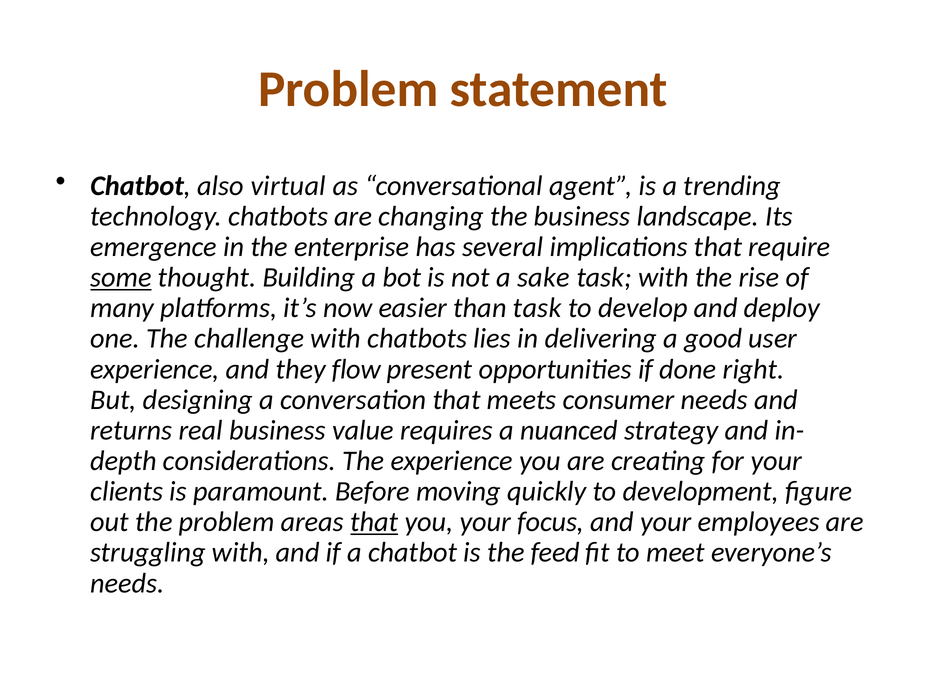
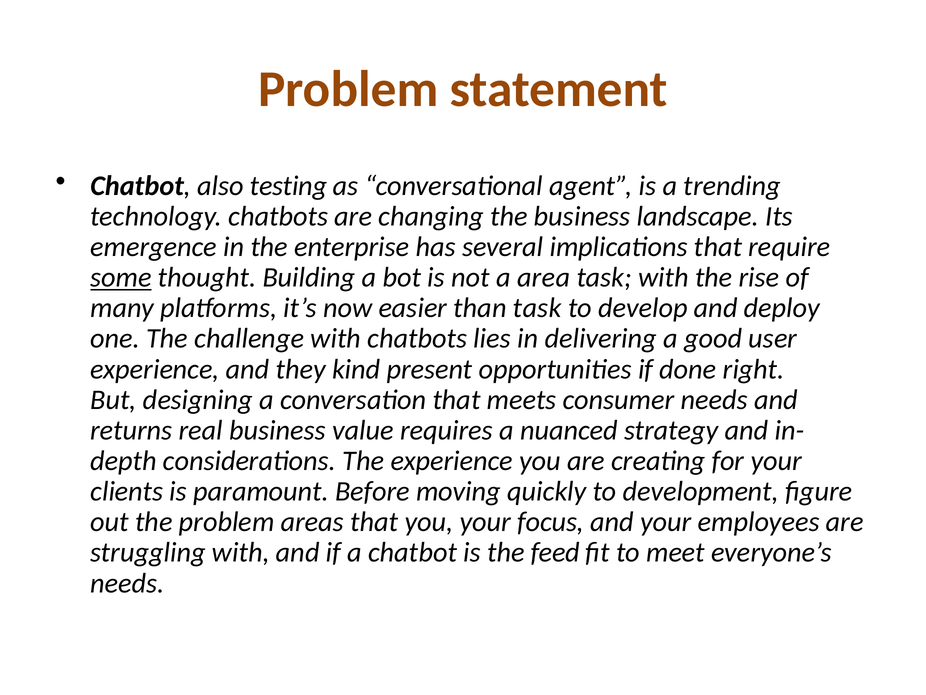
virtual: virtual -> testing (289, 186)
sake: sake -> area (544, 277)
flow: flow -> kind (356, 369)
that underline: present -> none (374, 522)
